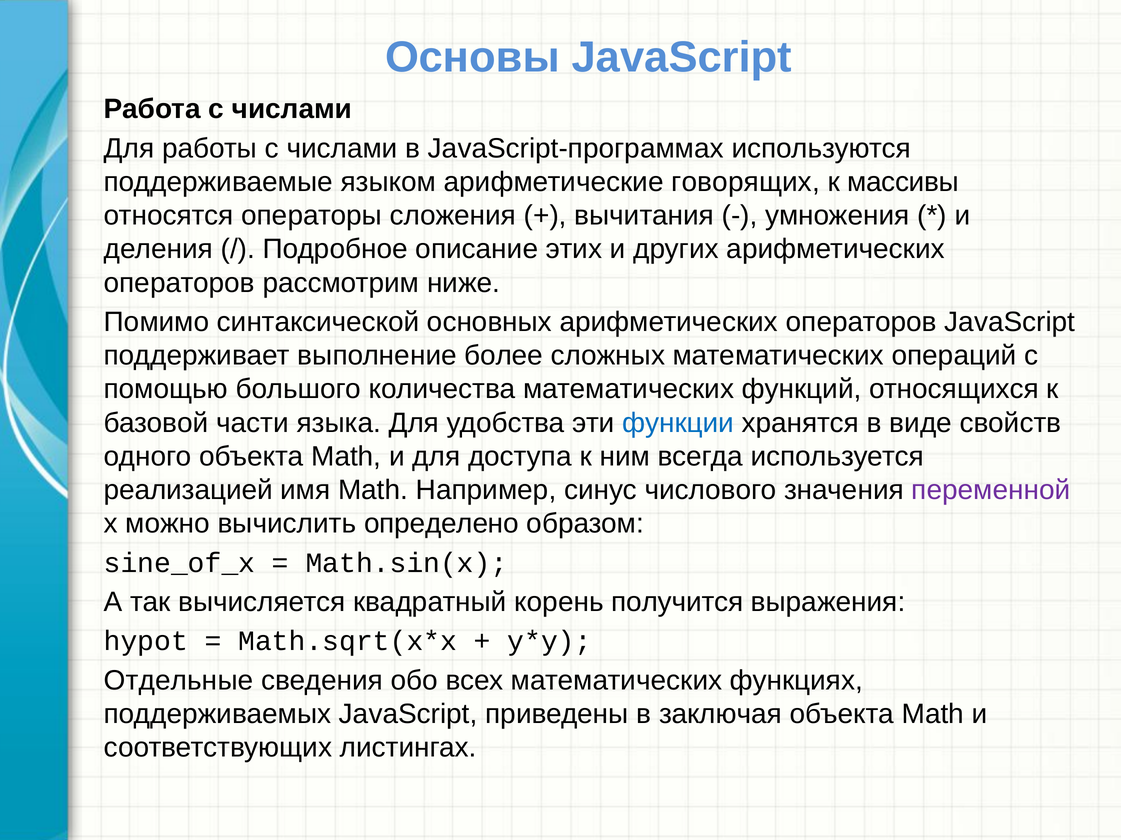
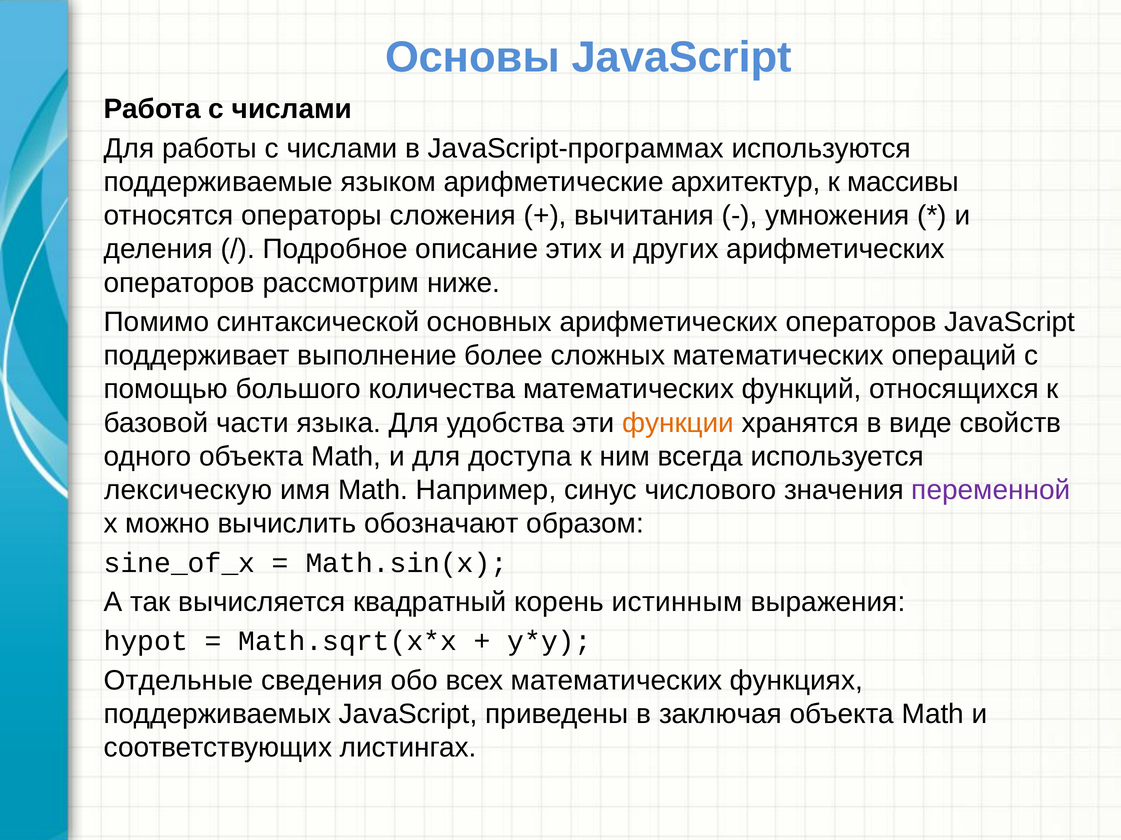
говорящих: говорящих -> архитектур (746, 182)
функции colour: blue -> orange (678, 423)
реализацией: реализацией -> лексическую (188, 490)
определено: определено -> обозначают (441, 524)
получится: получится -> истинным (677, 603)
